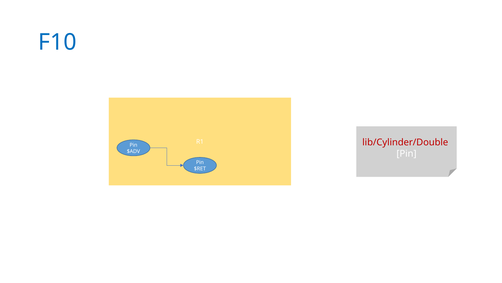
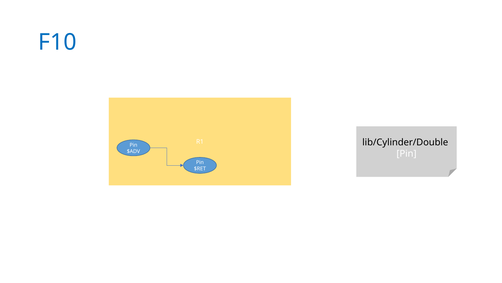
lib/Cylinder/Double colour: red -> black (405, 142)
